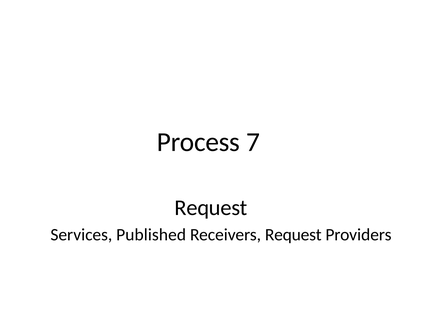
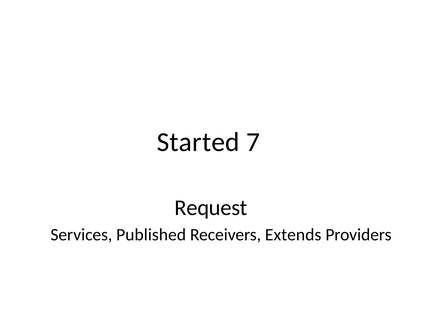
Process: Process -> Started (198, 142)
Receivers Request: Request -> Extends (293, 235)
